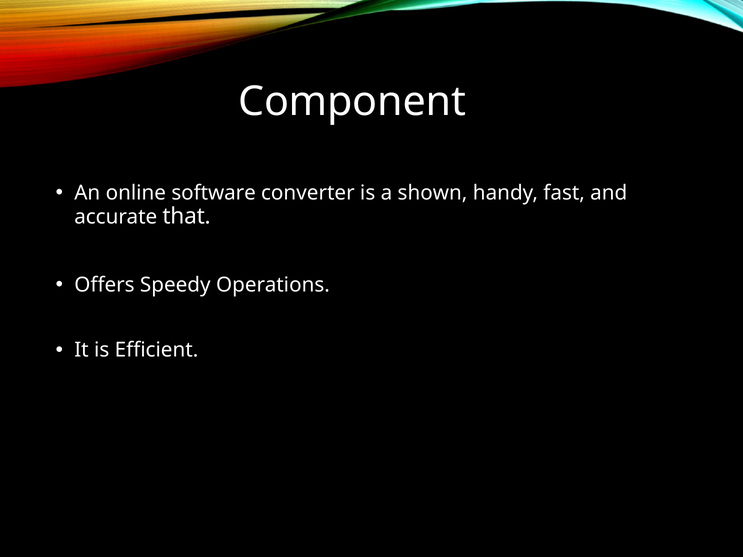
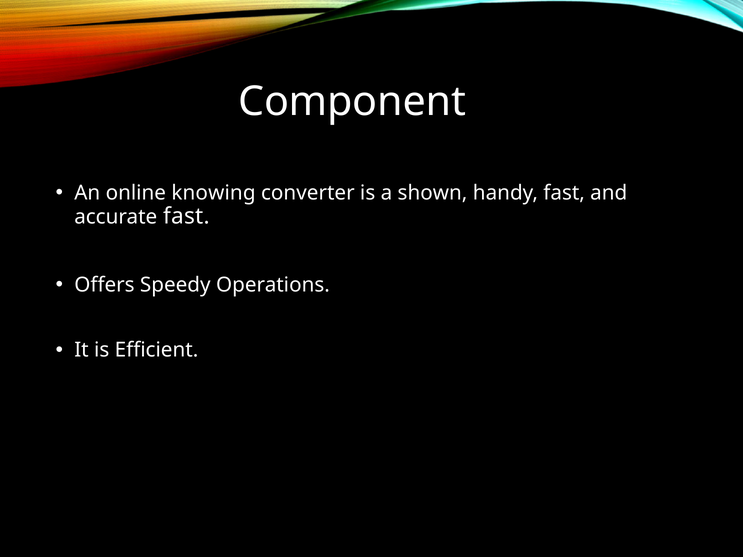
software: software -> knowing (213, 193)
accurate that: that -> fast (186, 216)
